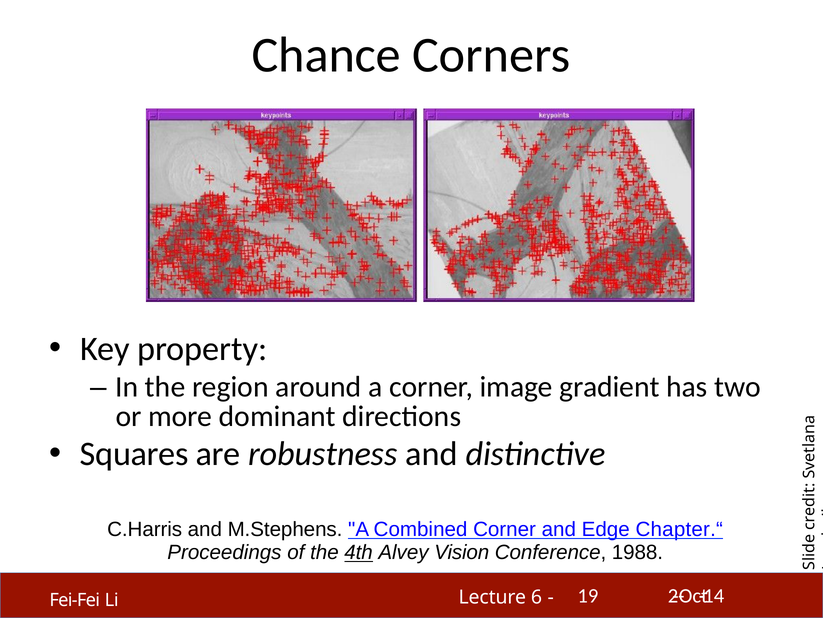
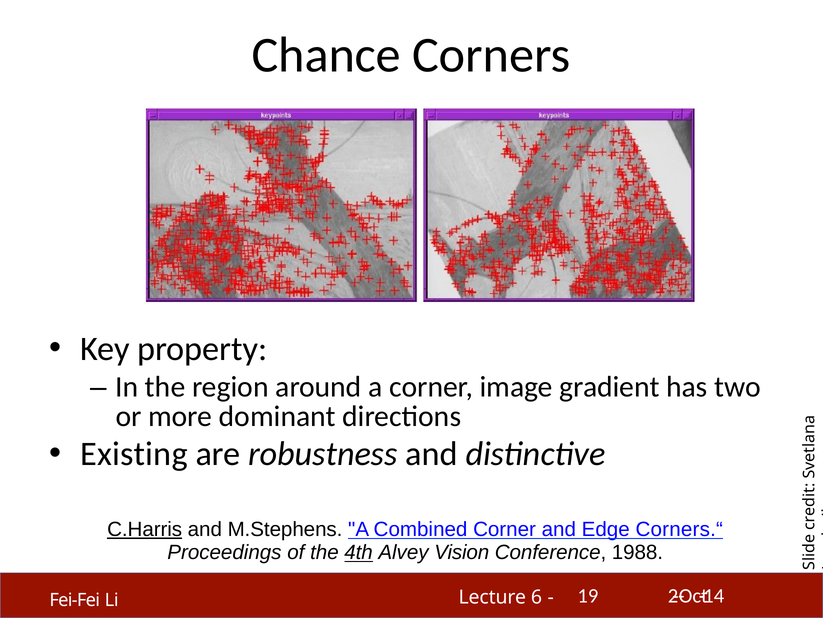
Squares: Squares -> Existing (134, 454)
C.Harris underline: none -> present (145, 529)
Chapter.“: Chapter.“ -> Corners.“ (679, 529)
